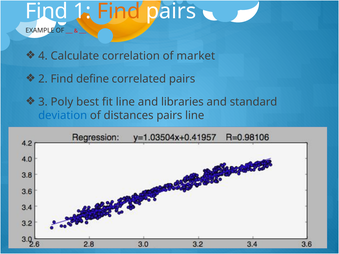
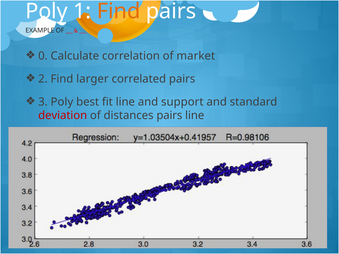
Find: Find -> Poly (47, 11)
4: 4 -> 0 (43, 56)
define: define -> larger (92, 79)
libraries: libraries -> support (182, 102)
deviation colour: blue -> red (63, 115)
